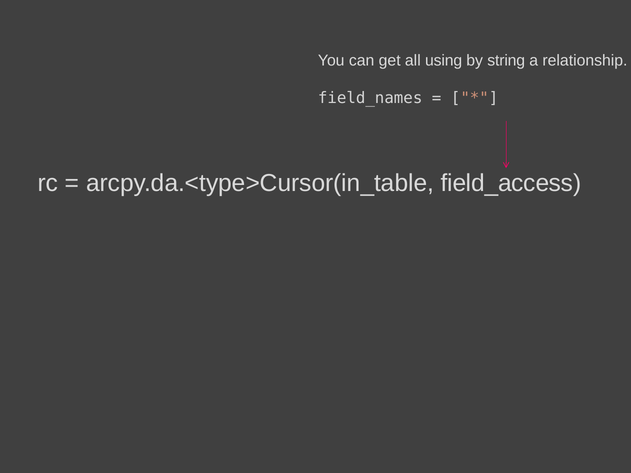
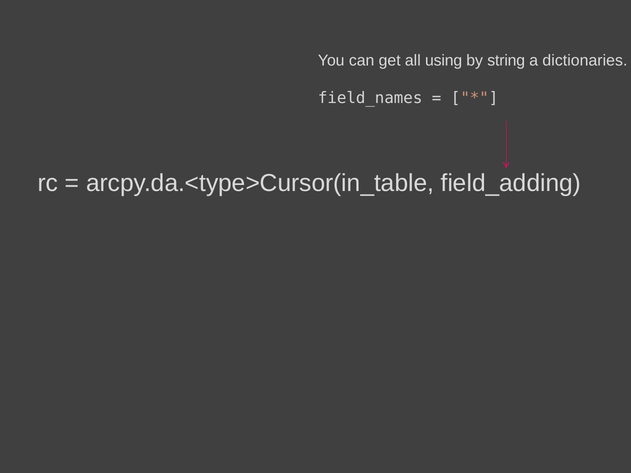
relationship: relationship -> dictionaries (585, 60)
field_access: field_access -> field_adding (511, 183)
